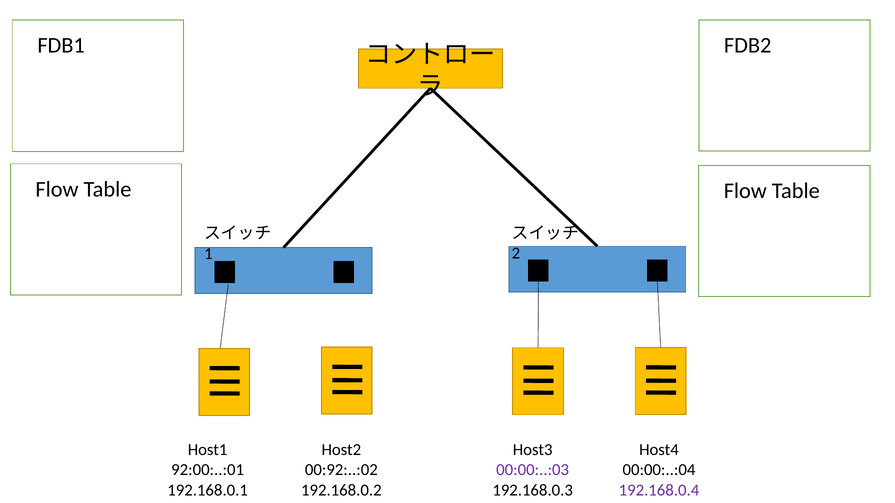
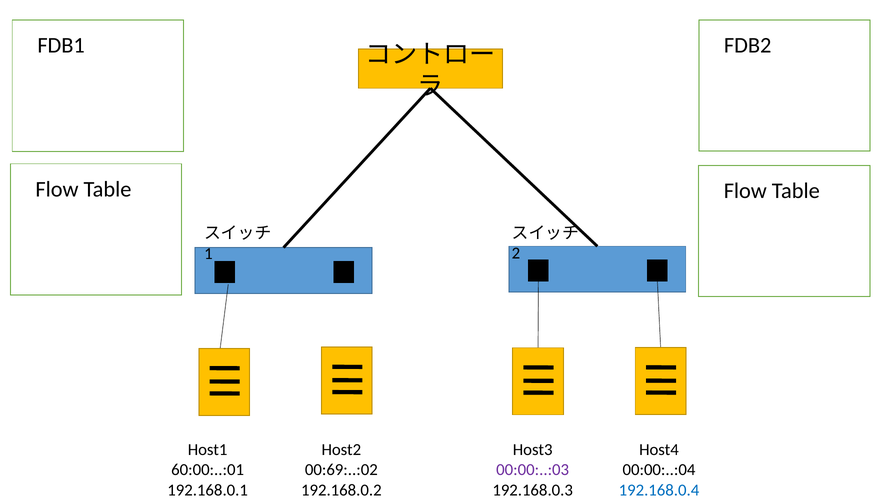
92:00:..:01: 92:00:..:01 -> 60:00:..:01 (208, 470)
00:92:..:02: 00:92:..:02 -> 00:69:..:02 (341, 470)
192.168.0.4 colour: purple -> blue (659, 490)
